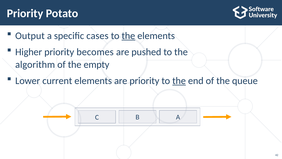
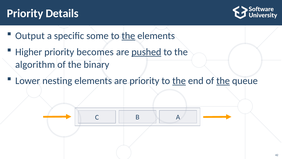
Potato: Potato -> Details (62, 13)
cases: cases -> some (97, 36)
pushed underline: none -> present (146, 52)
empty: empty -> binary (96, 64)
current: current -> nesting (57, 81)
the underline: none -> present (223, 81)
